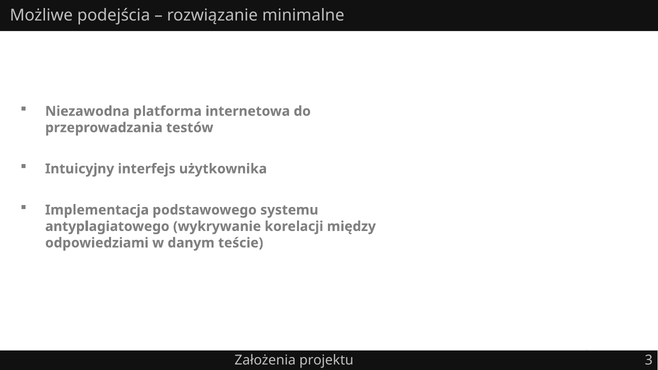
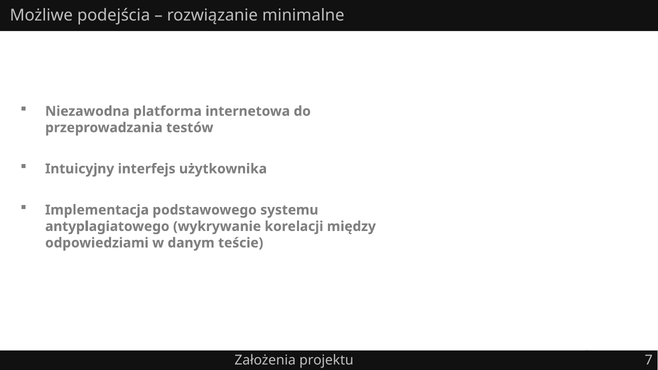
3: 3 -> 7 (649, 360)
